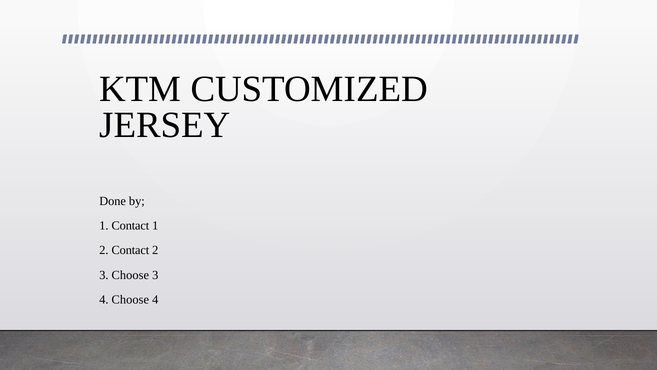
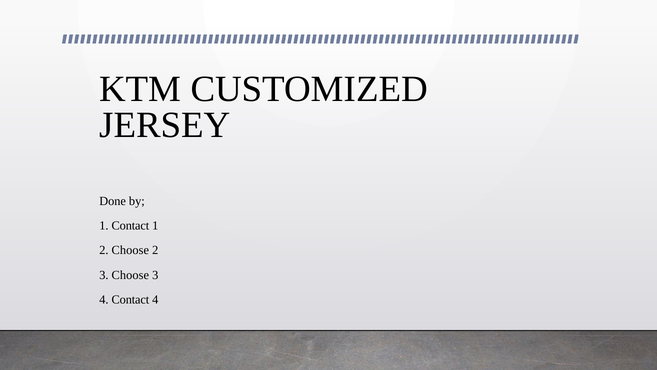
2 Contact: Contact -> Choose (130, 250)
4 Choose: Choose -> Contact (130, 299)
